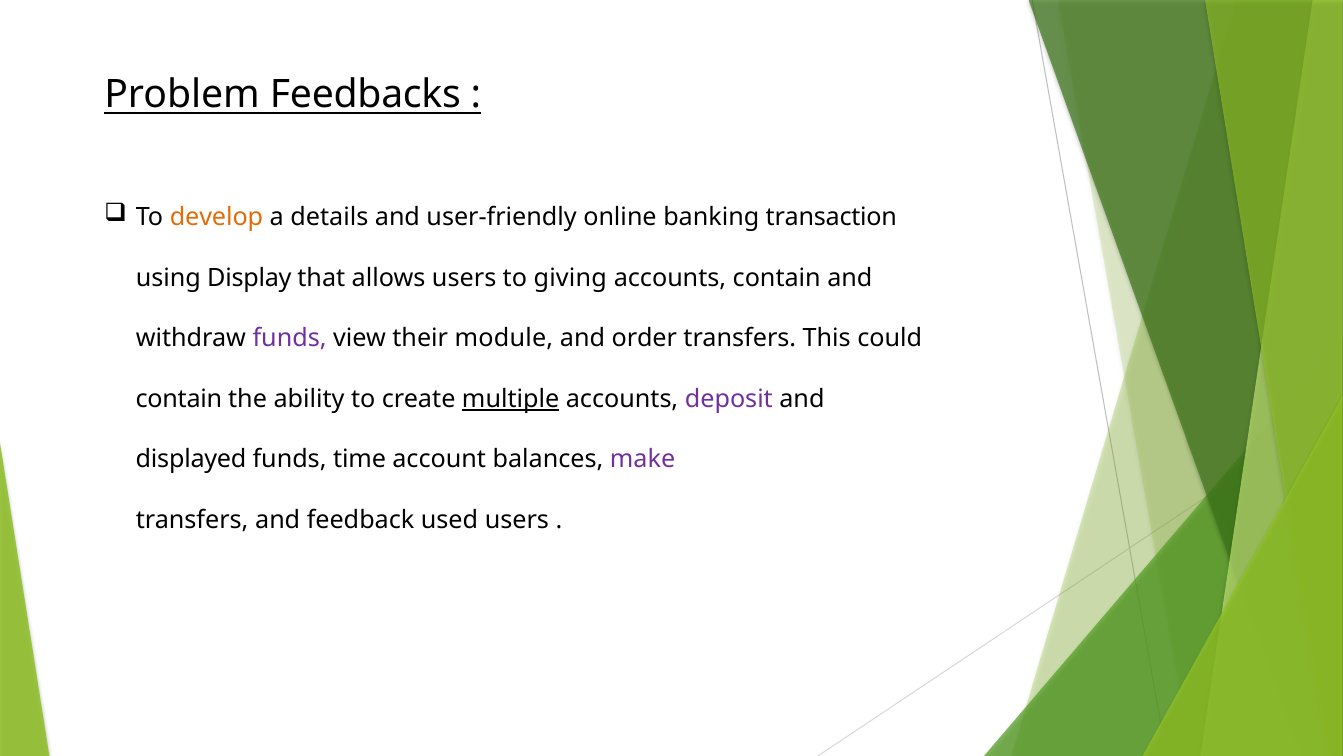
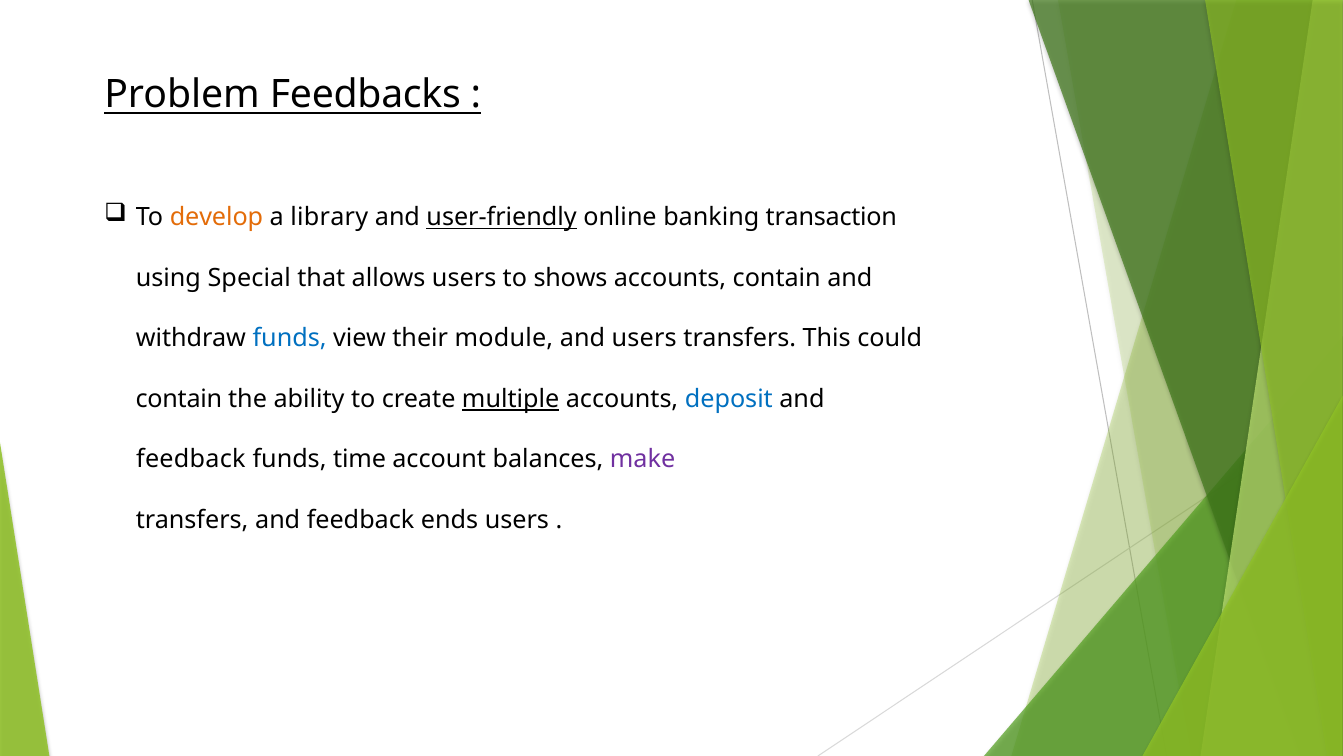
details: details -> library (329, 217)
user-friendly underline: none -> present (502, 217)
Display: Display -> Special (249, 278)
giving: giving -> shows (570, 278)
funds colour: purple -> blue (290, 338)
and order: order -> users (644, 338)
deposit colour: purple -> blue (729, 399)
displayed: displayed -> feedback (191, 459)
used: used -> ends (450, 520)
